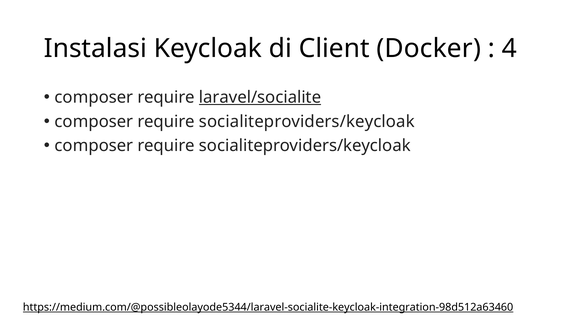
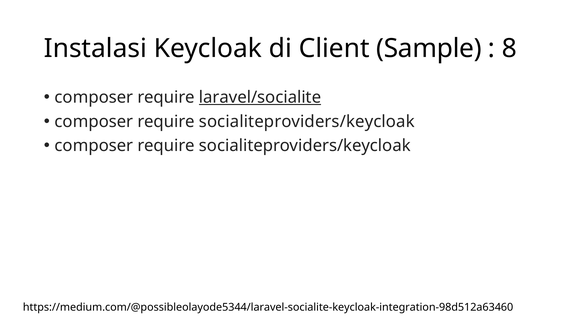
Docker: Docker -> Sample (429, 48)
4: 4 -> 8 (509, 48)
https://medium.com/@possibleolayode5344/laravel-socialite-keycloak-integration-98d512a63460 underline: present -> none (268, 307)
